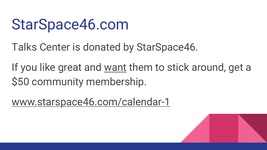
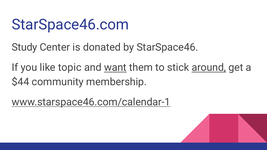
Talks: Talks -> Study (24, 47)
great: great -> topic (70, 68)
around underline: none -> present (209, 68)
$50: $50 -> $44 (21, 82)
